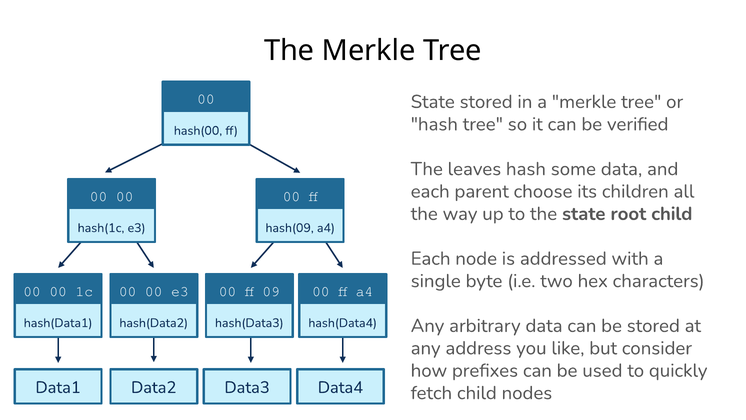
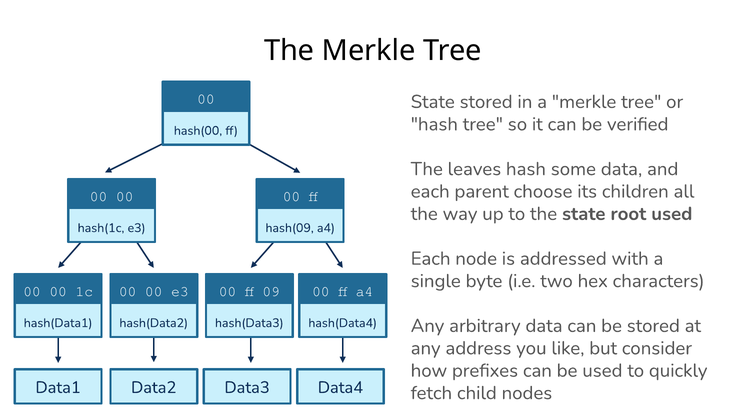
root child: child -> used (672, 214)
